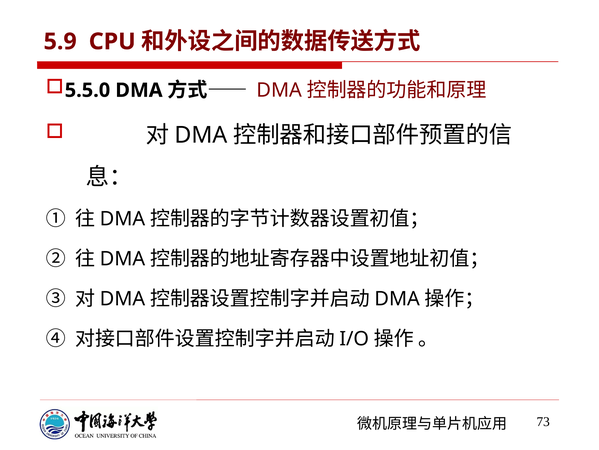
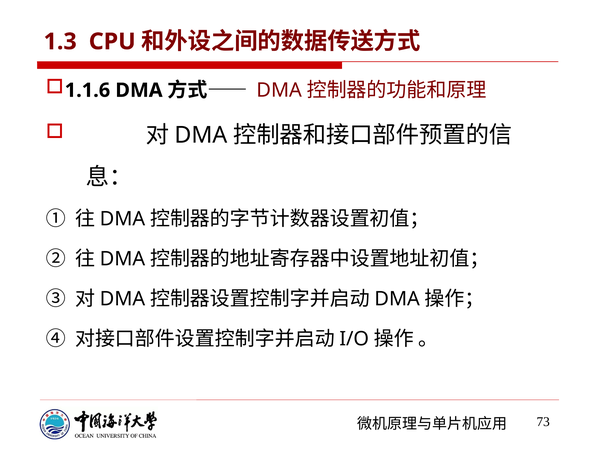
5.9: 5.9 -> 1.3 (60, 41)
5.5.0: 5.5.0 -> 1.1.6 (87, 90)
